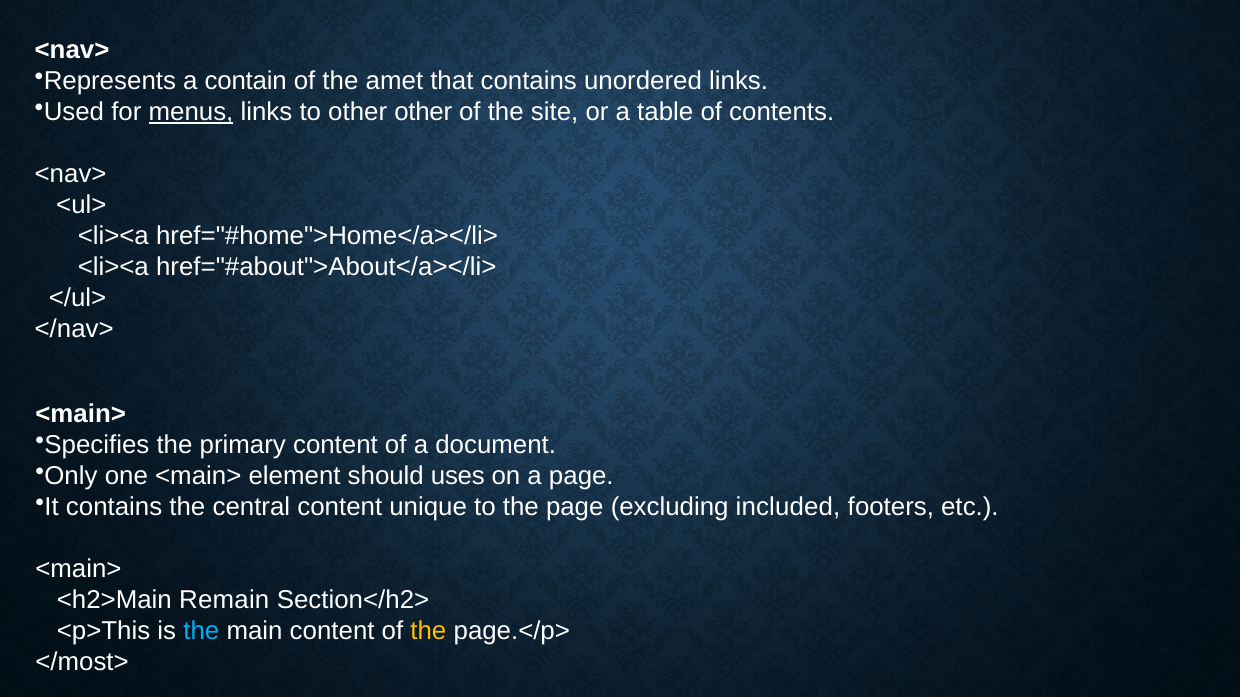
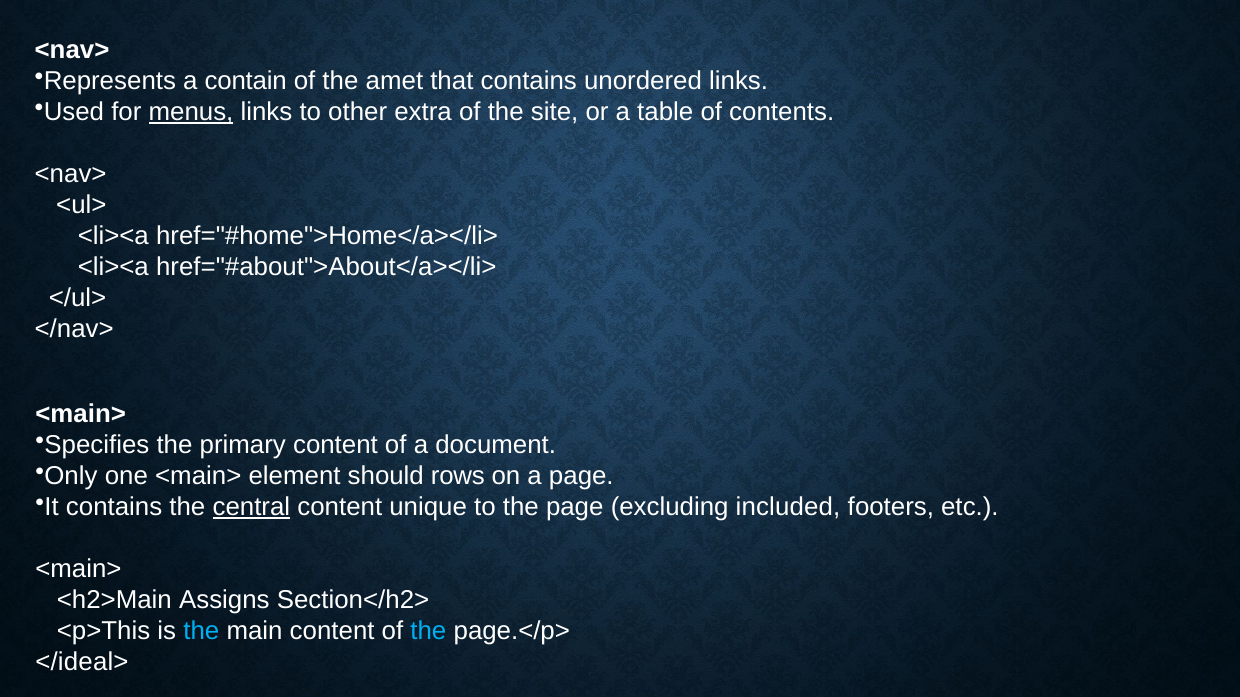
other other: other -> extra (423, 112)
uses: uses -> rows (458, 476)
central underline: none -> present (251, 507)
Remain: Remain -> Assigns (224, 600)
the colour: yellow -> light blue (428, 631)
</most>: </most> -> </ideal> (82, 662)
